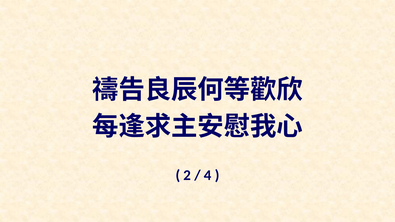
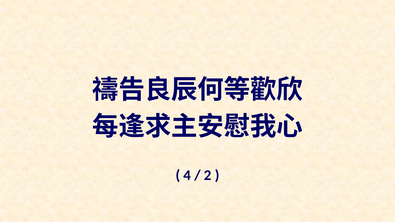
2: 2 -> 4 (187, 175)
4: 4 -> 2 (208, 175)
